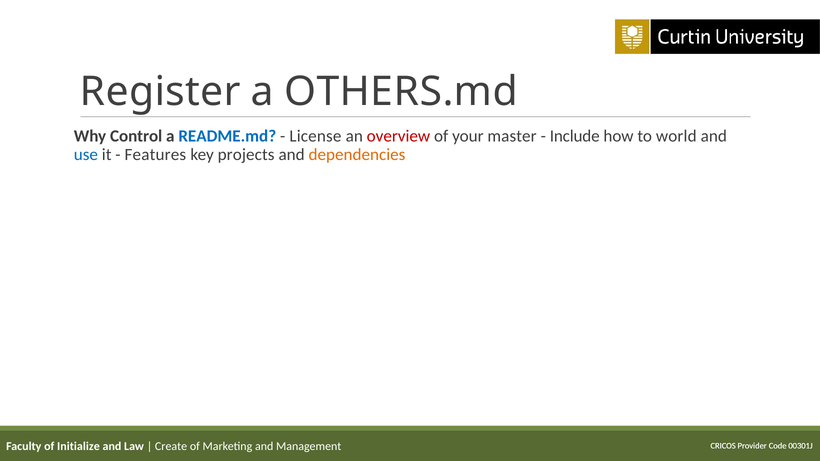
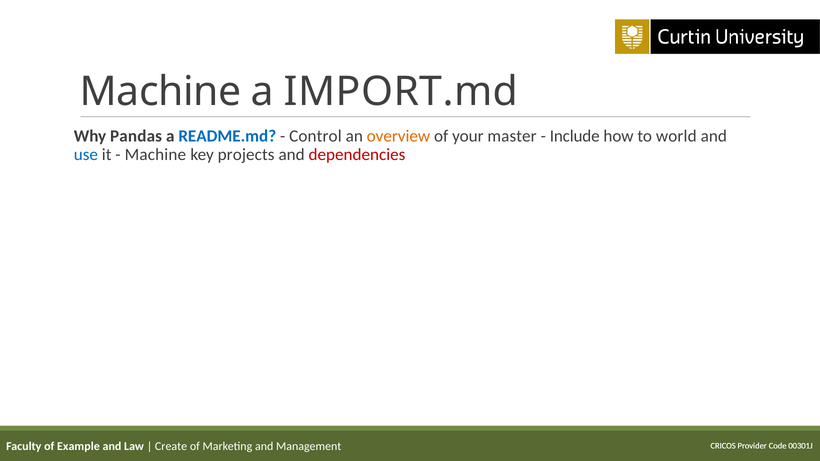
Register: Register -> Machine (161, 92)
OTHERS.md: OTHERS.md -> IMPORT.md (401, 92)
Control: Control -> Pandas (136, 136)
License: License -> Control (315, 136)
overview colour: red -> orange (398, 136)
Features: Features -> Machine (155, 155)
dependencies colour: orange -> red (357, 155)
Initialize: Initialize -> Example (78, 447)
